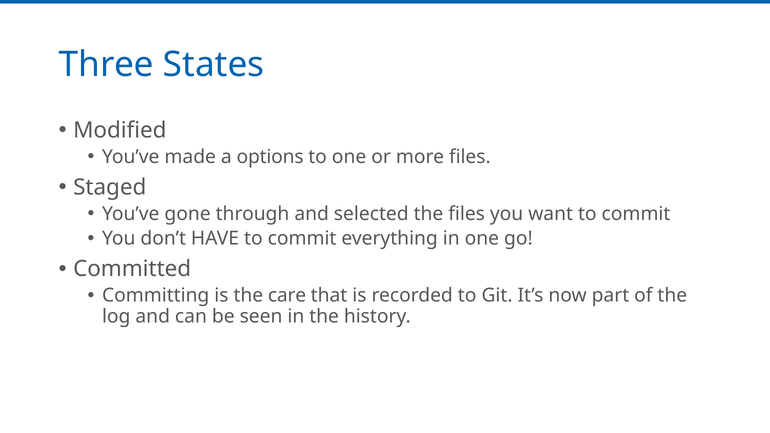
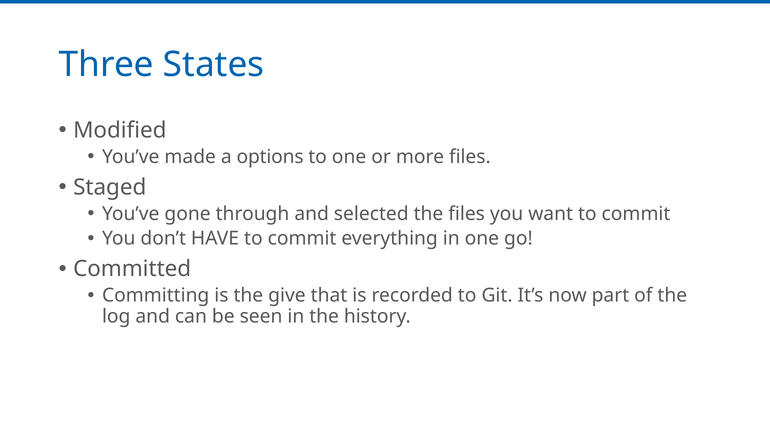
care: care -> give (287, 296)
